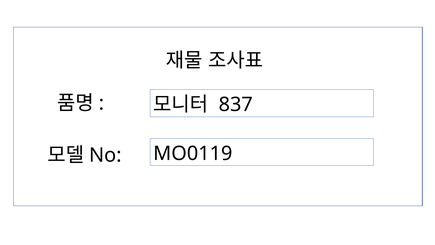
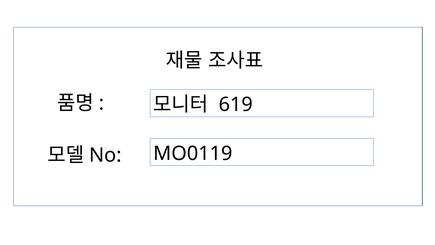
837: 837 -> 619 (236, 105)
